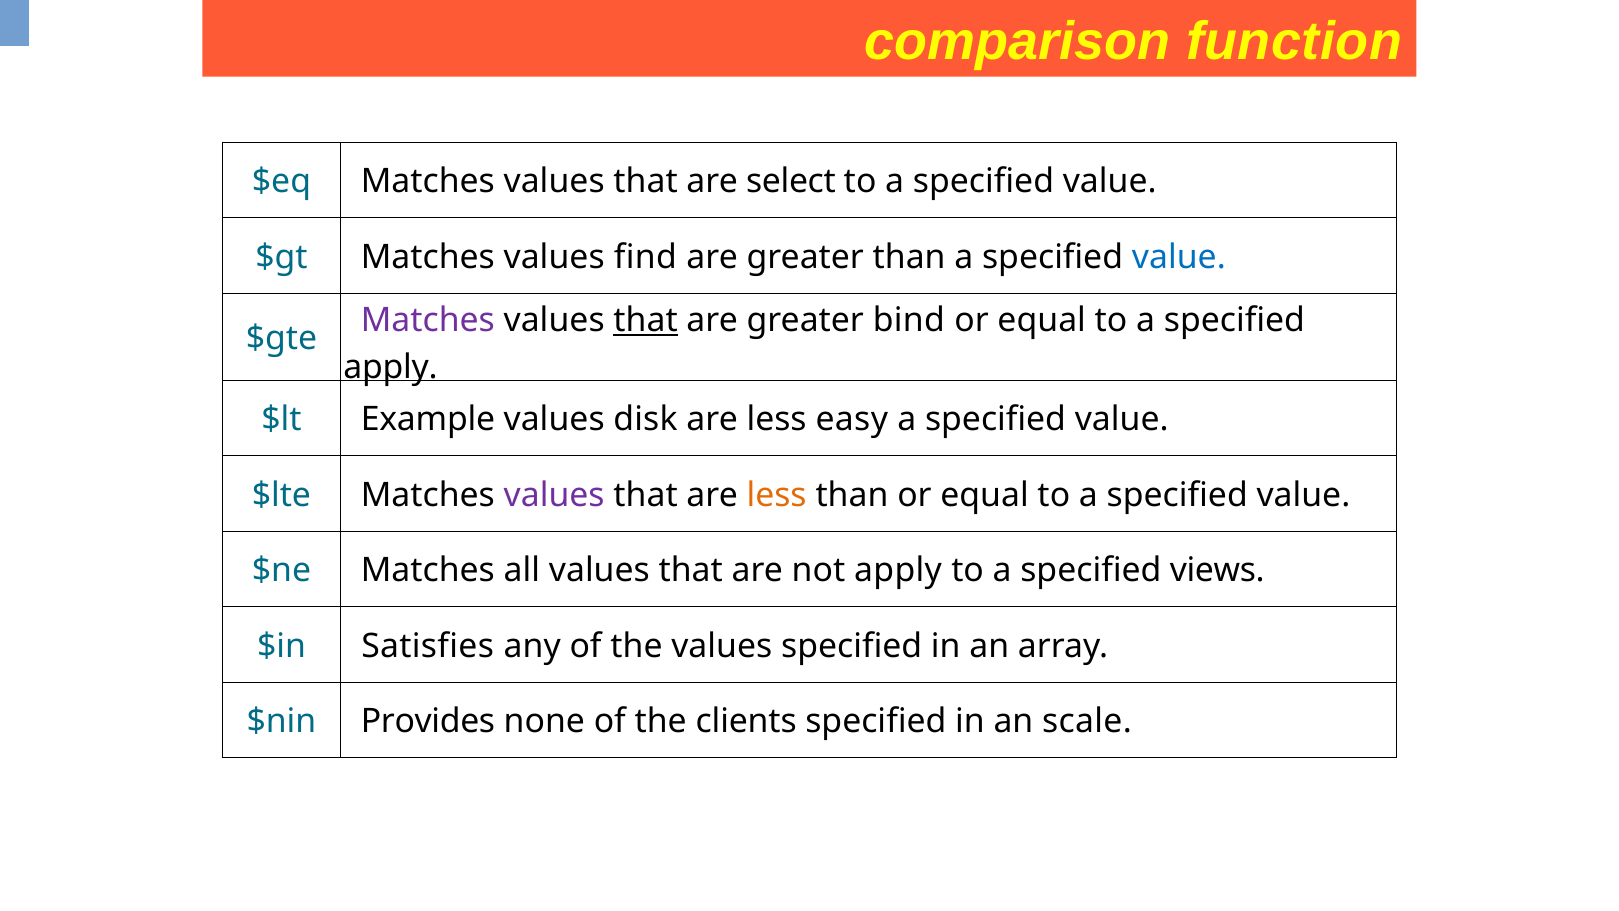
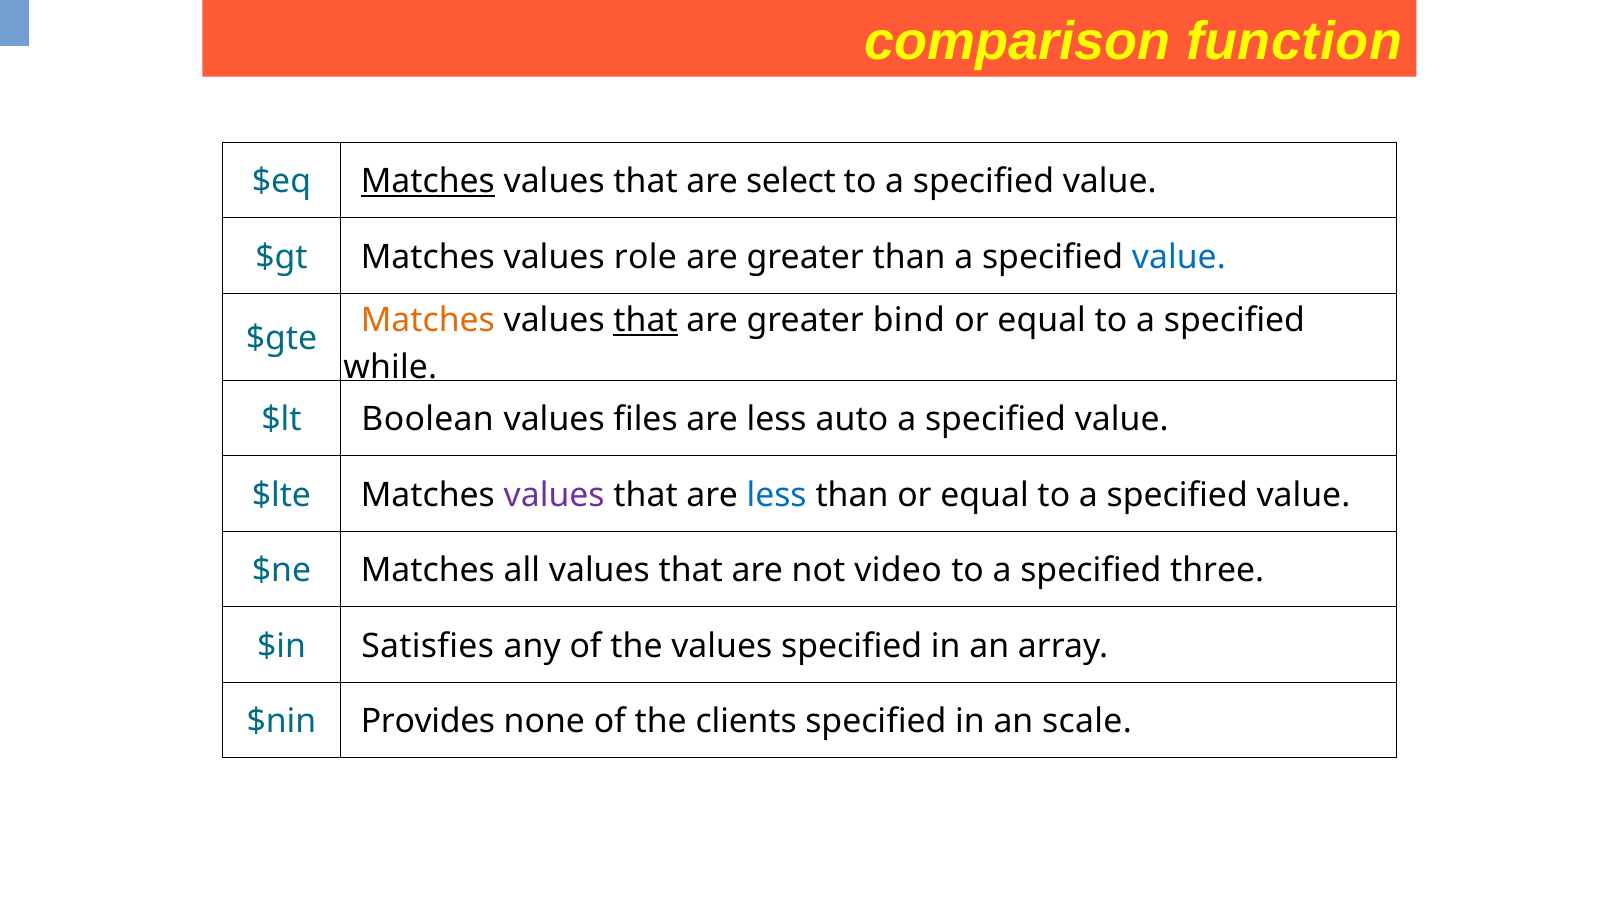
Matches underline: none -> present (428, 181)
find: find -> role (645, 257)
Matches colour: purple -> orange (428, 321)
apply: apply -> while (390, 367)
Example: Example -> Boolean (428, 419)
disk: disk -> files (646, 419)
easy: easy -> auto (852, 419)
less colour: orange -> blue (777, 495)
not apply: apply -> video (898, 570)
views: views -> three (1217, 570)
